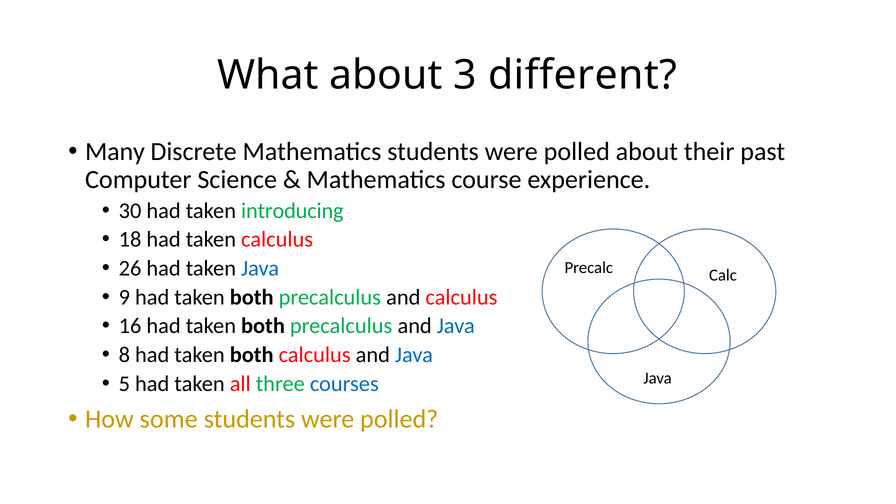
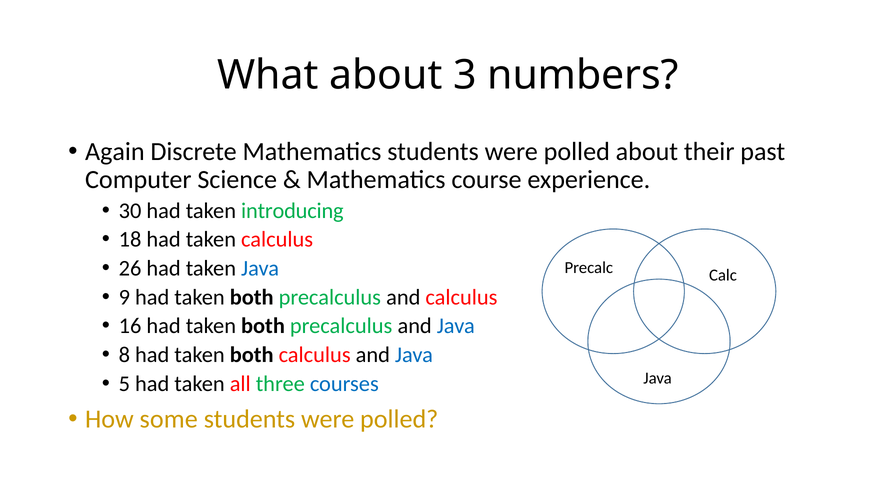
different: different -> numbers (583, 75)
Many: Many -> Again (115, 151)
